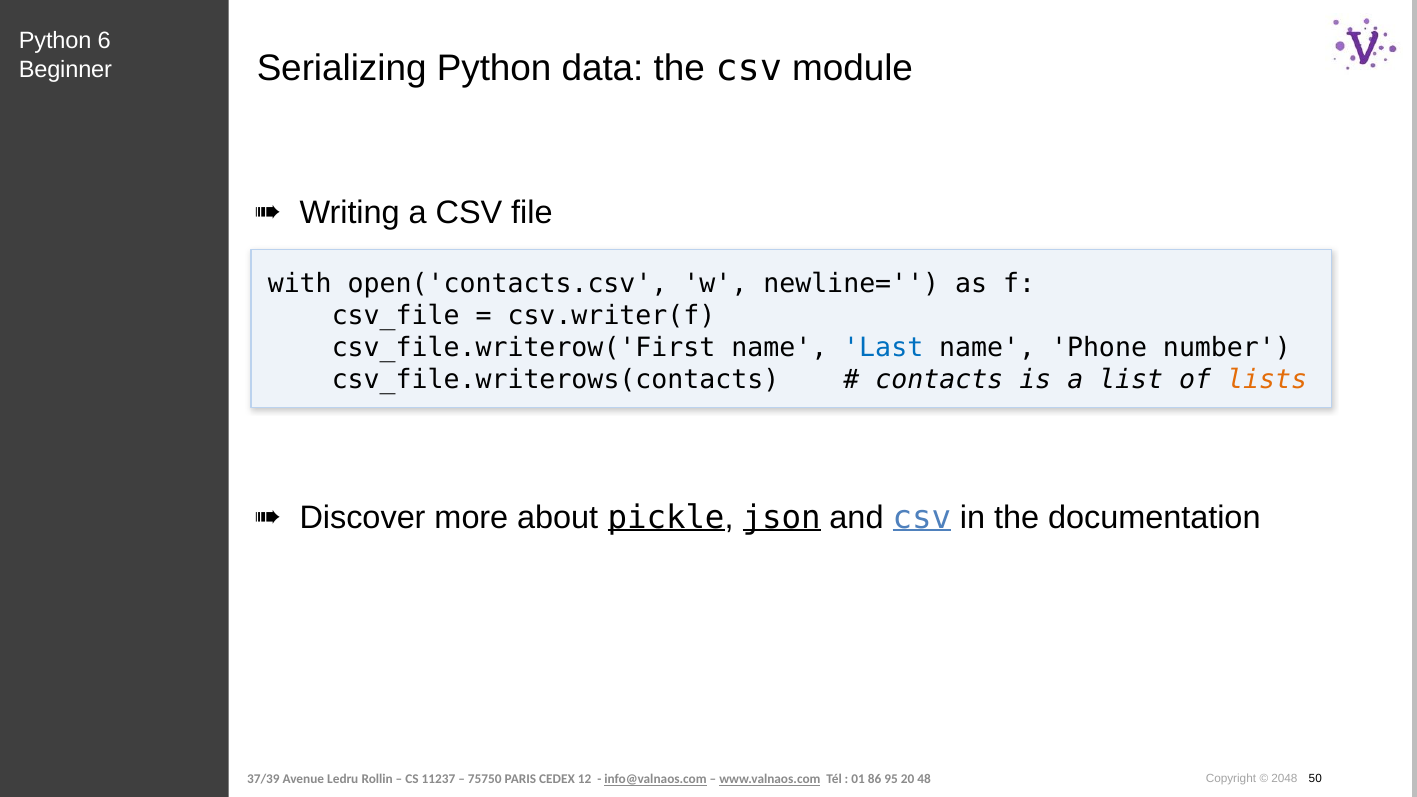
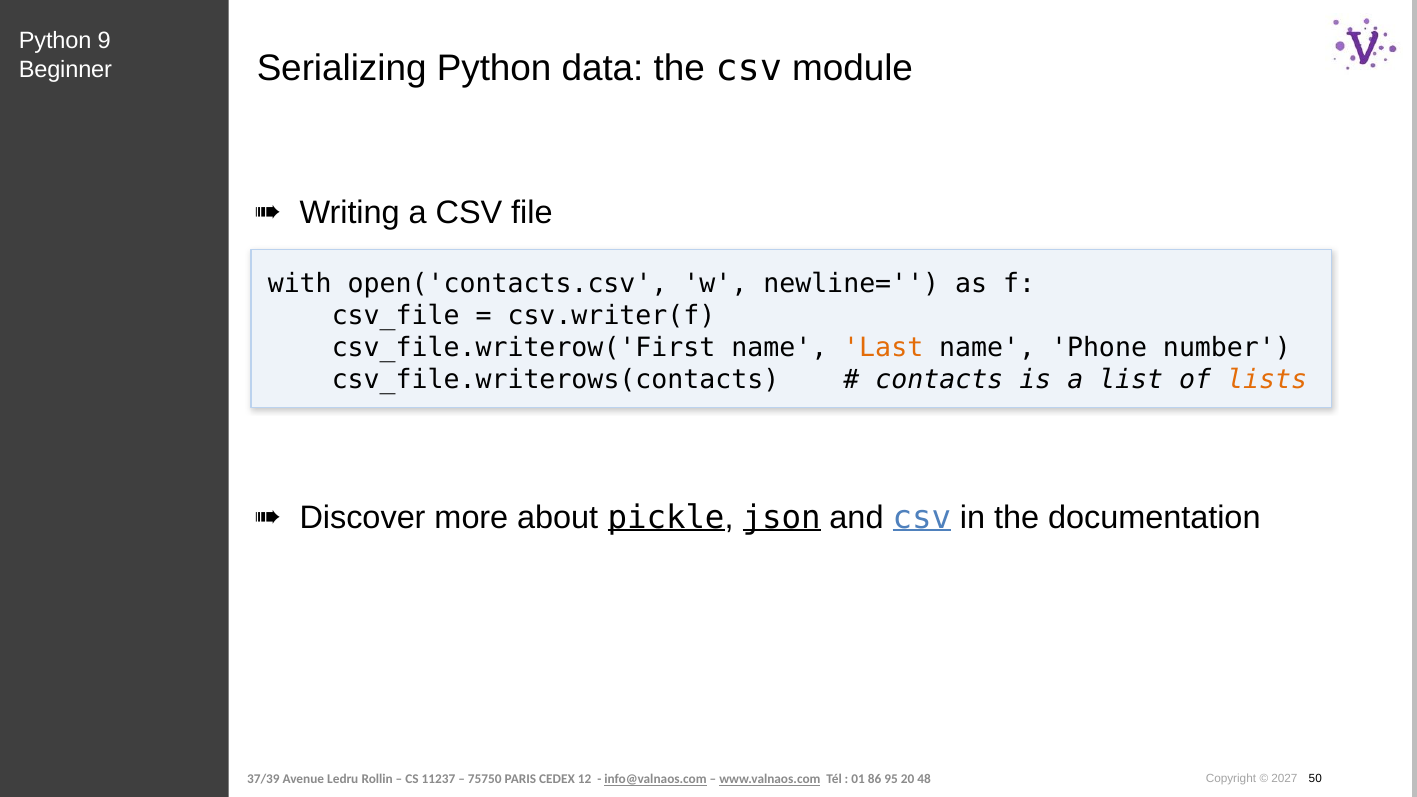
6: 6 -> 9 (104, 41)
Last colour: blue -> orange (883, 348)
2048: 2048 -> 2027 (1284, 778)
